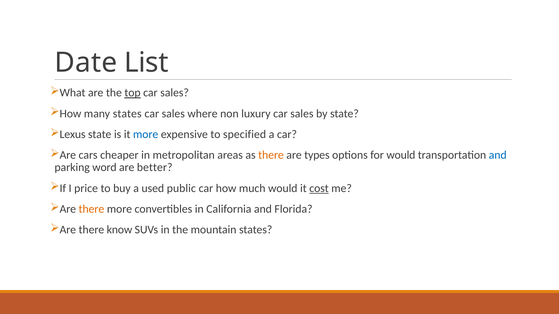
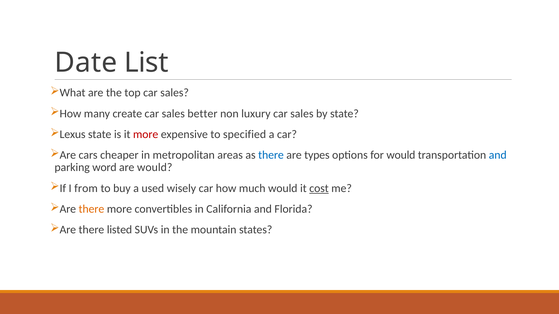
top underline: present -> none (133, 93)
many states: states -> create (127, 114)
where: where -> better (202, 114)
more colour: blue -> red (146, 134)
there colour: orange -> blue (271, 155)
are better: better -> would (155, 168)
price: price -> from (86, 188)
public: public -> wisely (181, 188)
know: know -> listed (119, 230)
